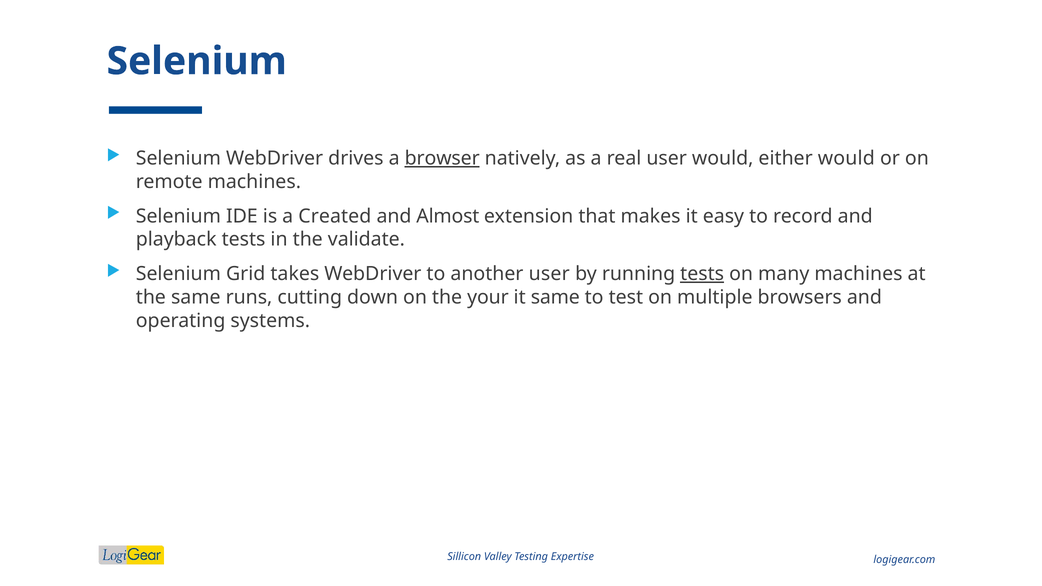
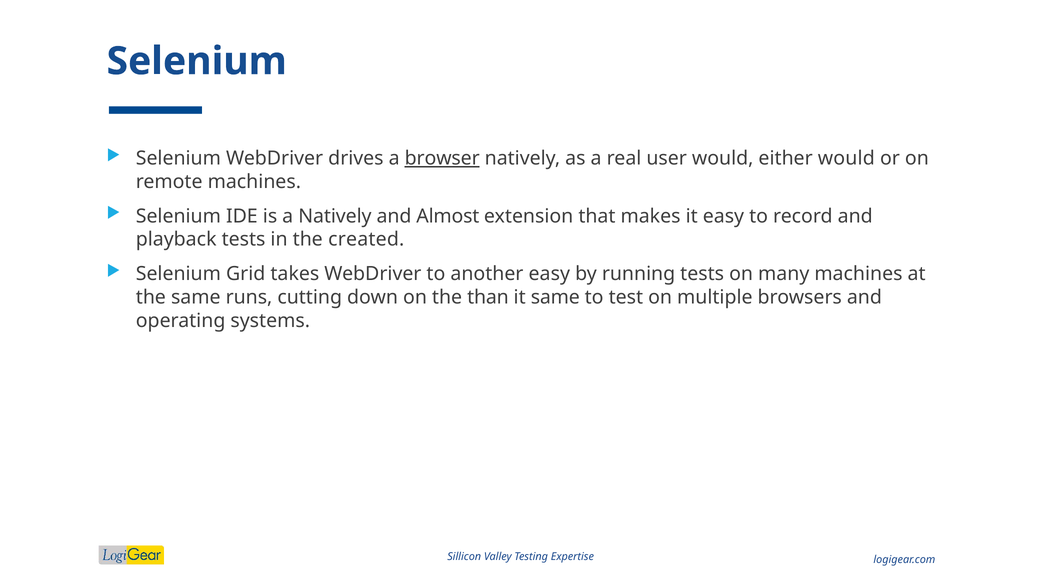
a Created: Created -> Natively (335, 216)
validate: validate -> created (366, 240)
another user: user -> easy (549, 274)
tests underline: present -> none (702, 274)
your: your -> than (488, 297)
